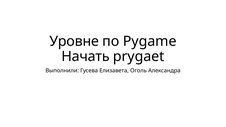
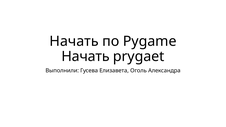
Уровне: Уровне -> Начать (74, 41)
